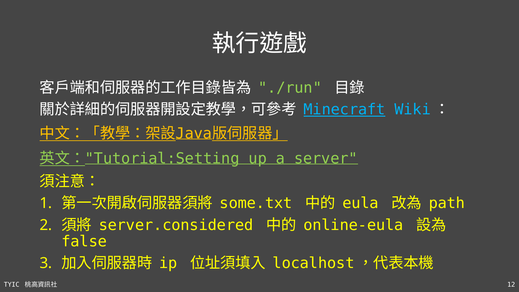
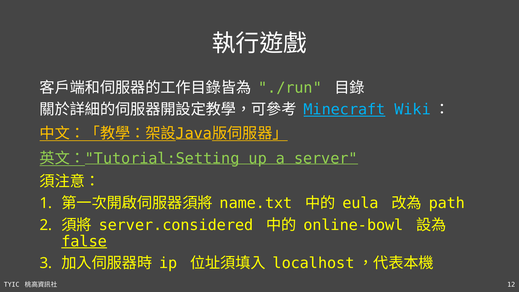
some.txt: some.txt -> name.txt (256, 203)
online-eula: online-eula -> online-bowl (353, 225)
false underline: none -> present (84, 241)
